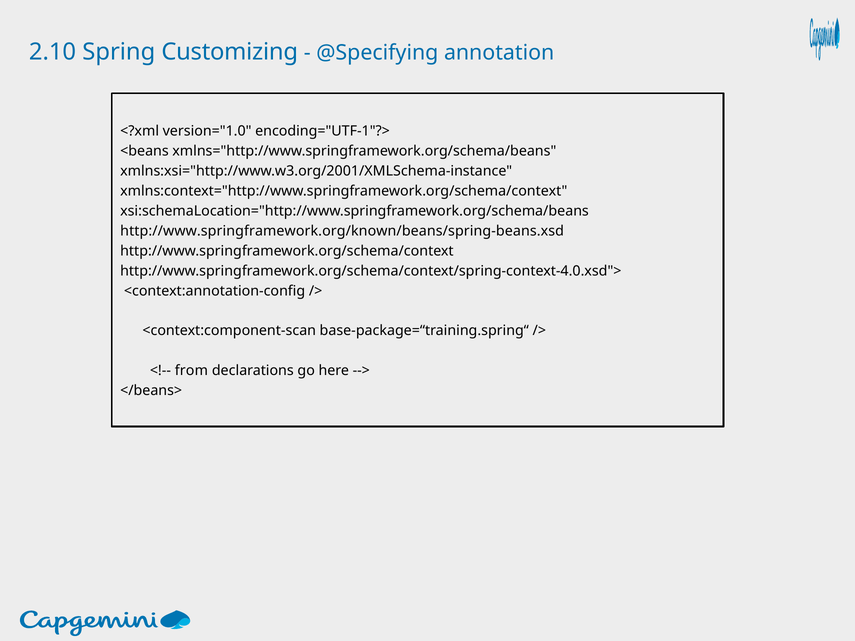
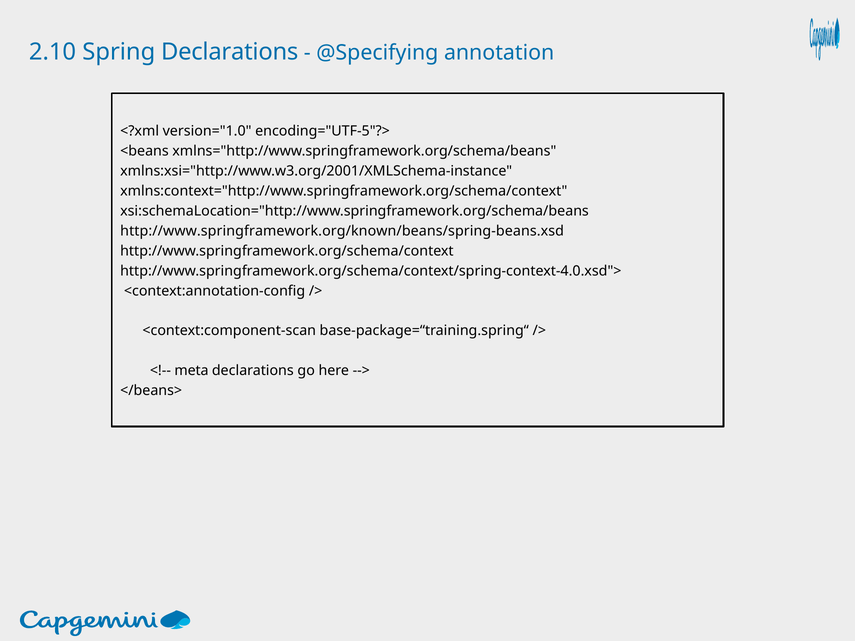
Spring Customizing: Customizing -> Declarations (230, 52)
encoding="UTF-1"?>: encoding="UTF-1"?> -> encoding="UTF-5"?> (323, 131)
from: from -> meta (192, 371)
